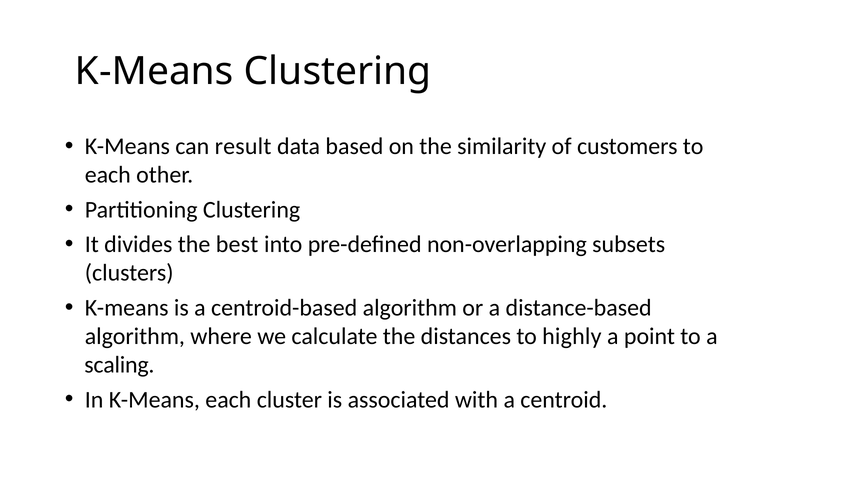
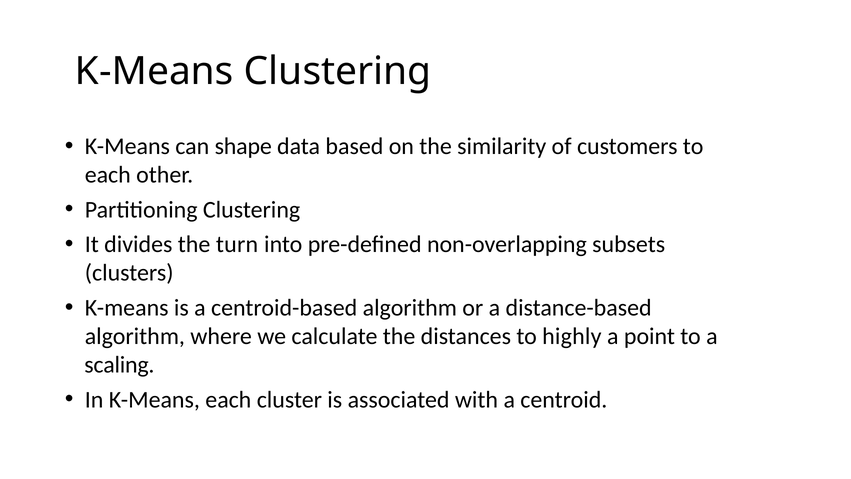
result: result -> shape (243, 146)
best: best -> turn (237, 244)
